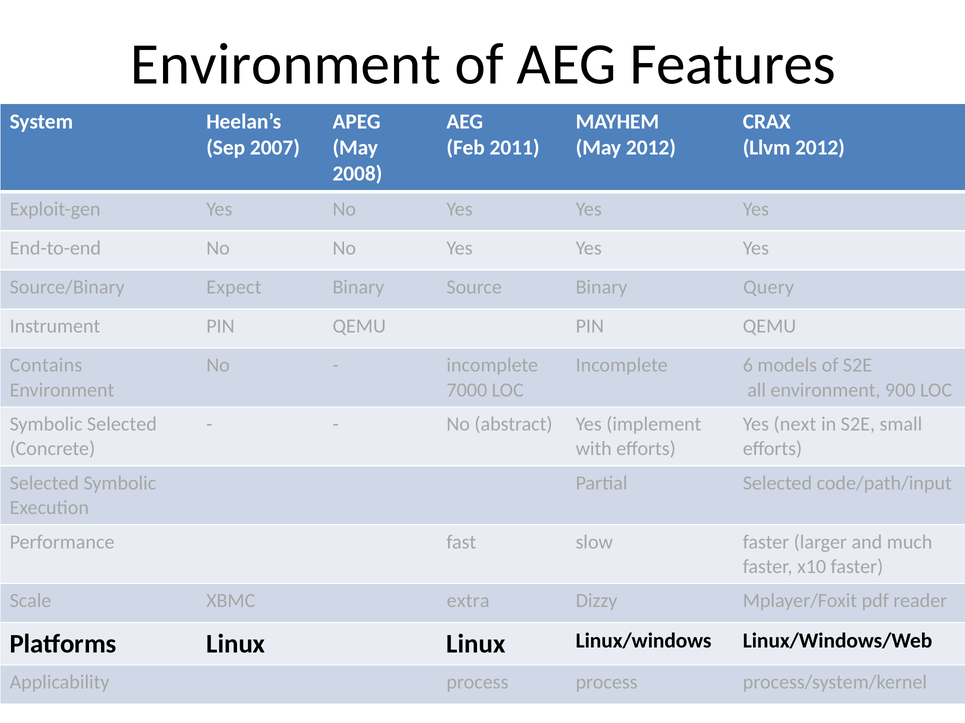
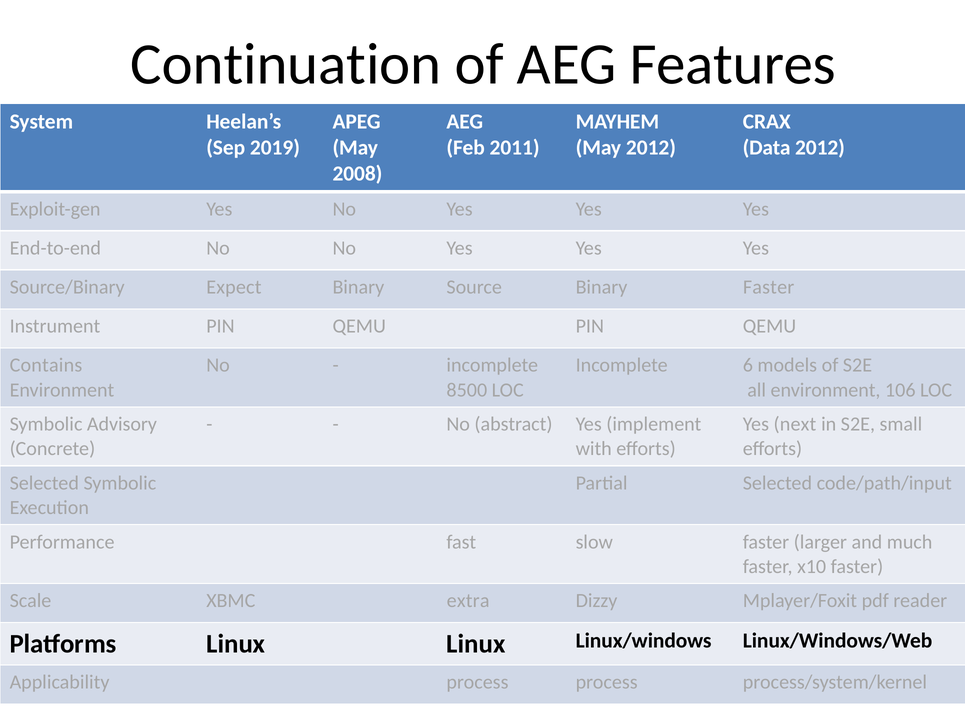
Environment: Environment -> Continuation (286, 64)
2007: 2007 -> 2019 (275, 148)
Llvm: Llvm -> Data (767, 148)
Binary Query: Query -> Faster (769, 287)
7000: 7000 -> 8500 (467, 390)
900: 900 -> 106 (900, 390)
Symbolic Selected: Selected -> Advisory (122, 425)
